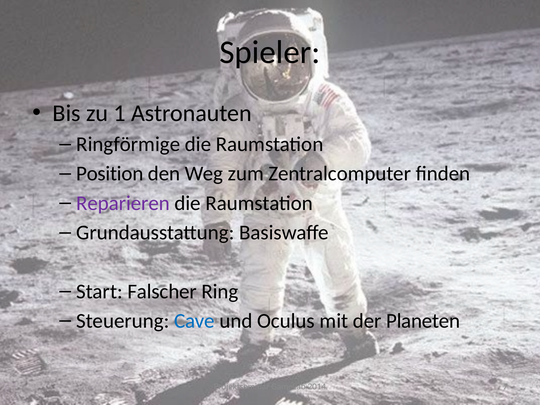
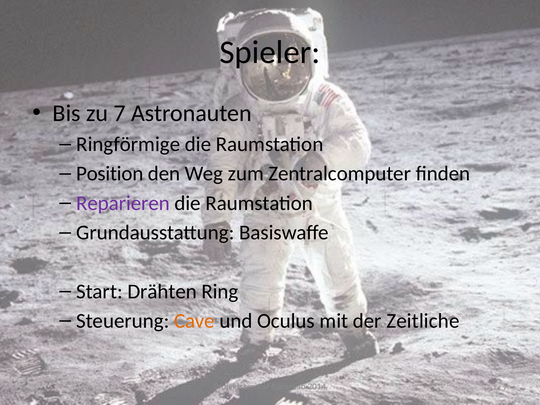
zu 1: 1 -> 7 (120, 113)
Falscher: Falscher -> Drähten (162, 291)
Cave colour: blue -> orange (194, 321)
Planeten: Planeten -> Zeitliche (423, 321)
